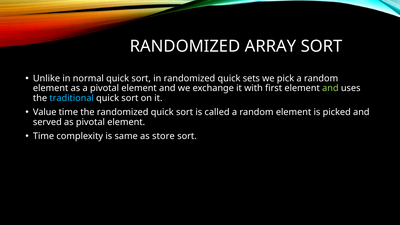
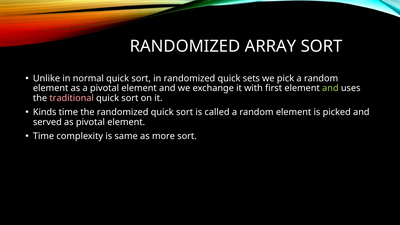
traditional colour: light blue -> pink (72, 98)
Value: Value -> Kinds (45, 112)
store: store -> more (164, 136)
